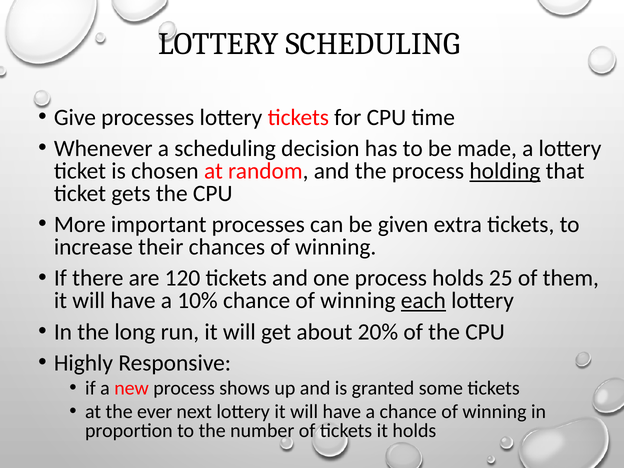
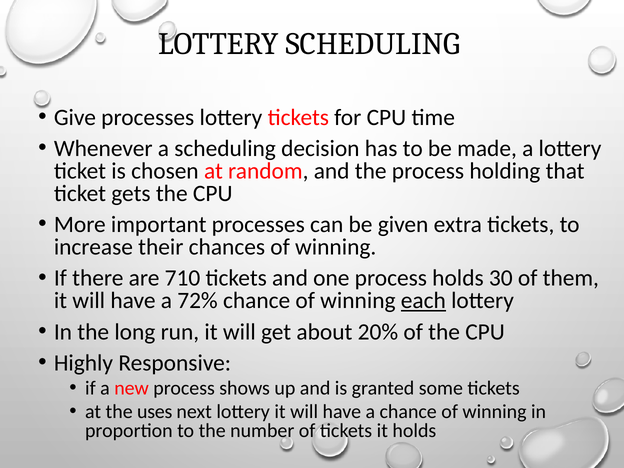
holding underline: present -> none (505, 171)
120: 120 -> 710 (183, 278)
25: 25 -> 30 (501, 278)
10%: 10% -> 72% (197, 301)
ever: ever -> uses (155, 412)
